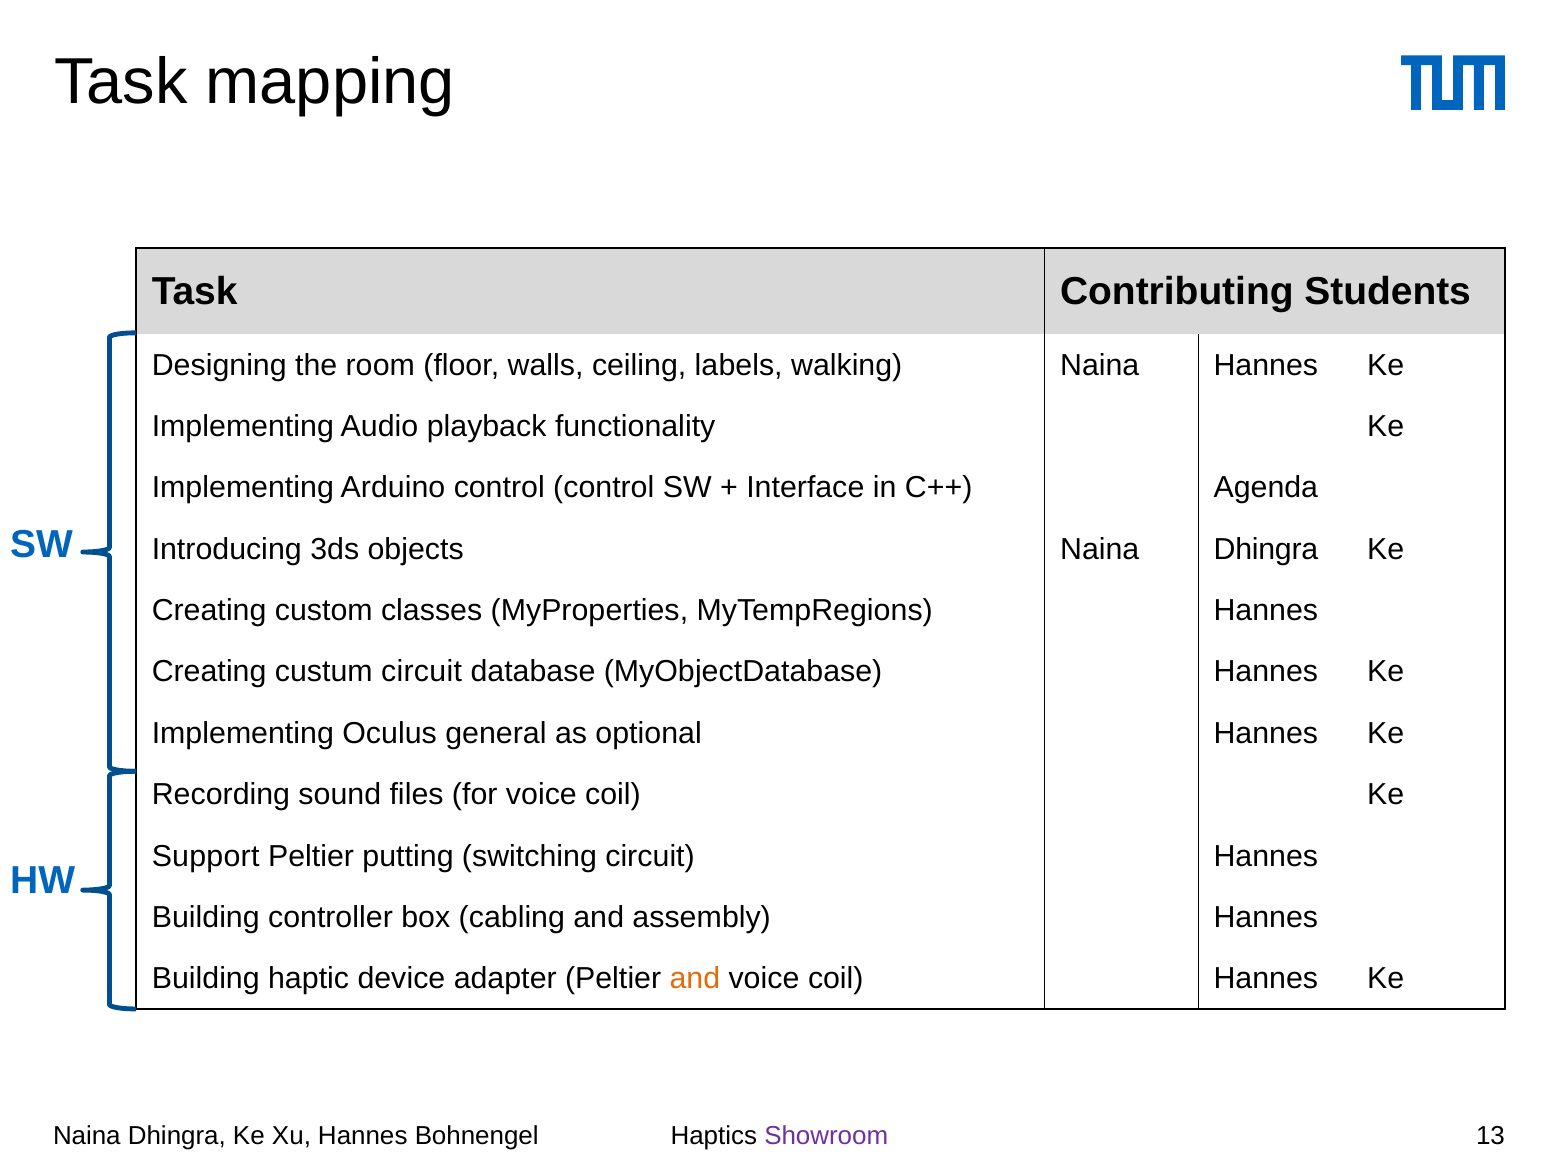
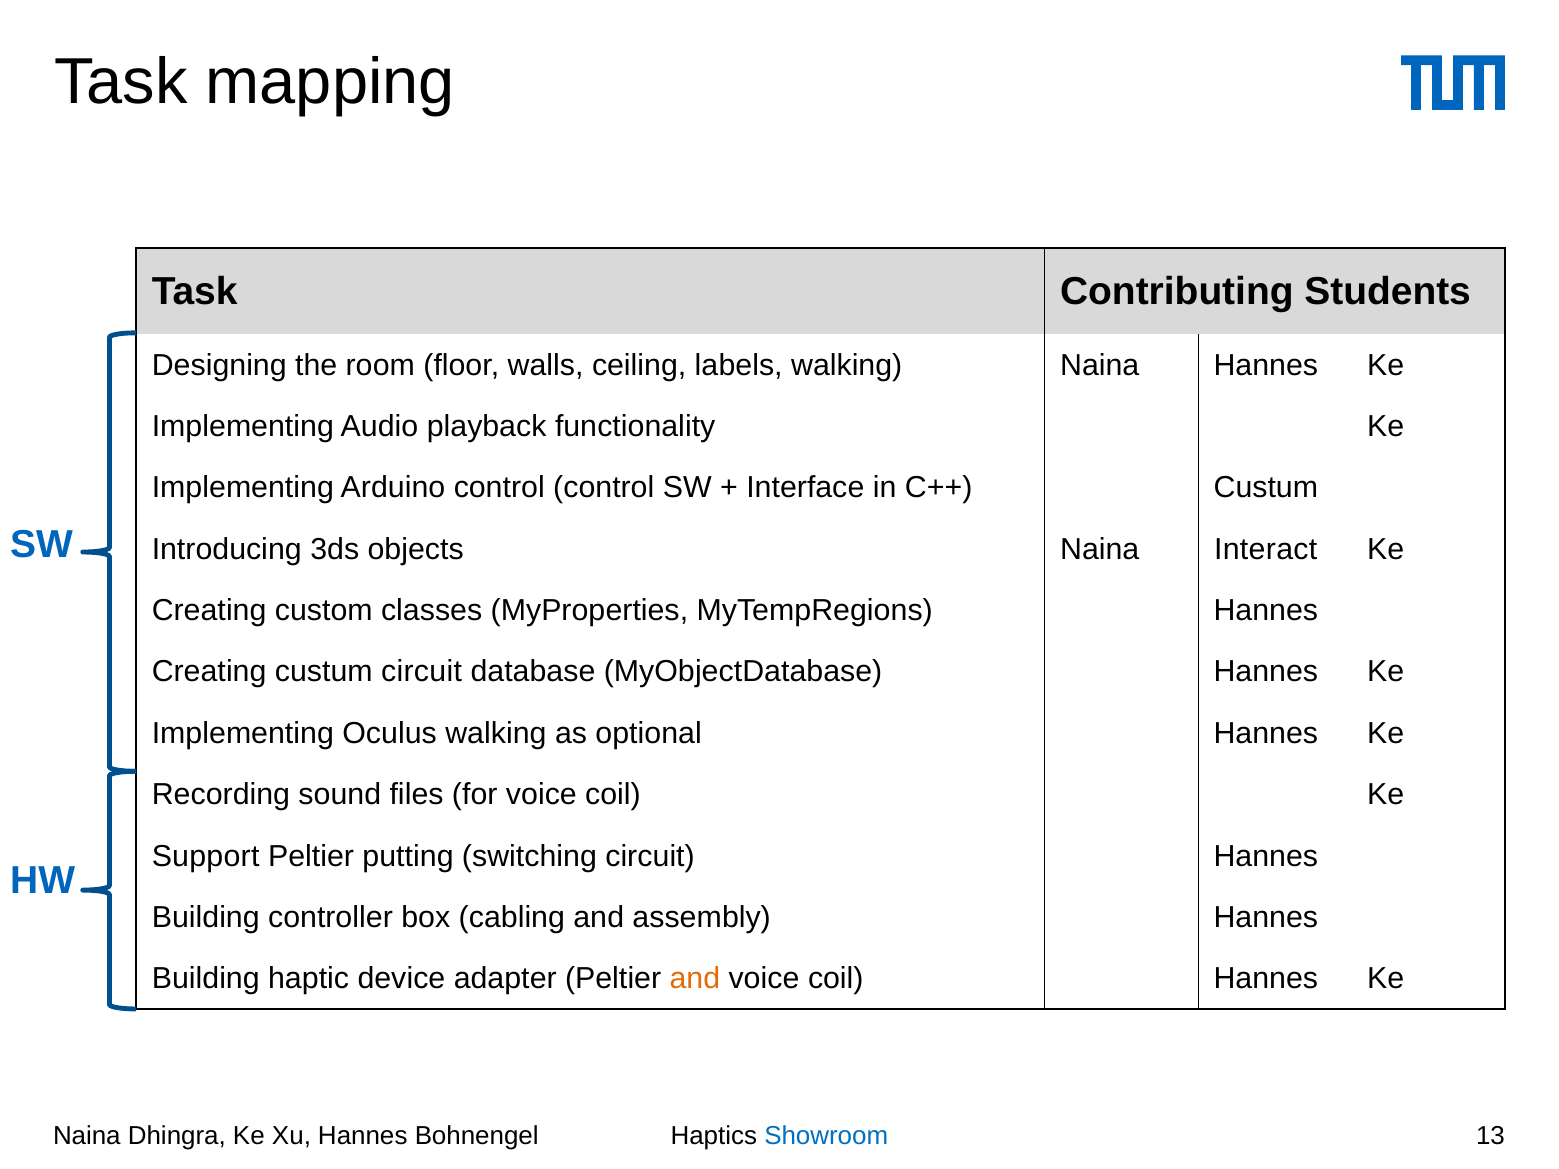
C++ Agenda: Agenda -> Custum (1266, 488)
objects Naina Dhingra: Dhingra -> Interact (1266, 549)
Oculus general: general -> walking (496, 733)
Showroom colour: purple -> blue (826, 1136)
